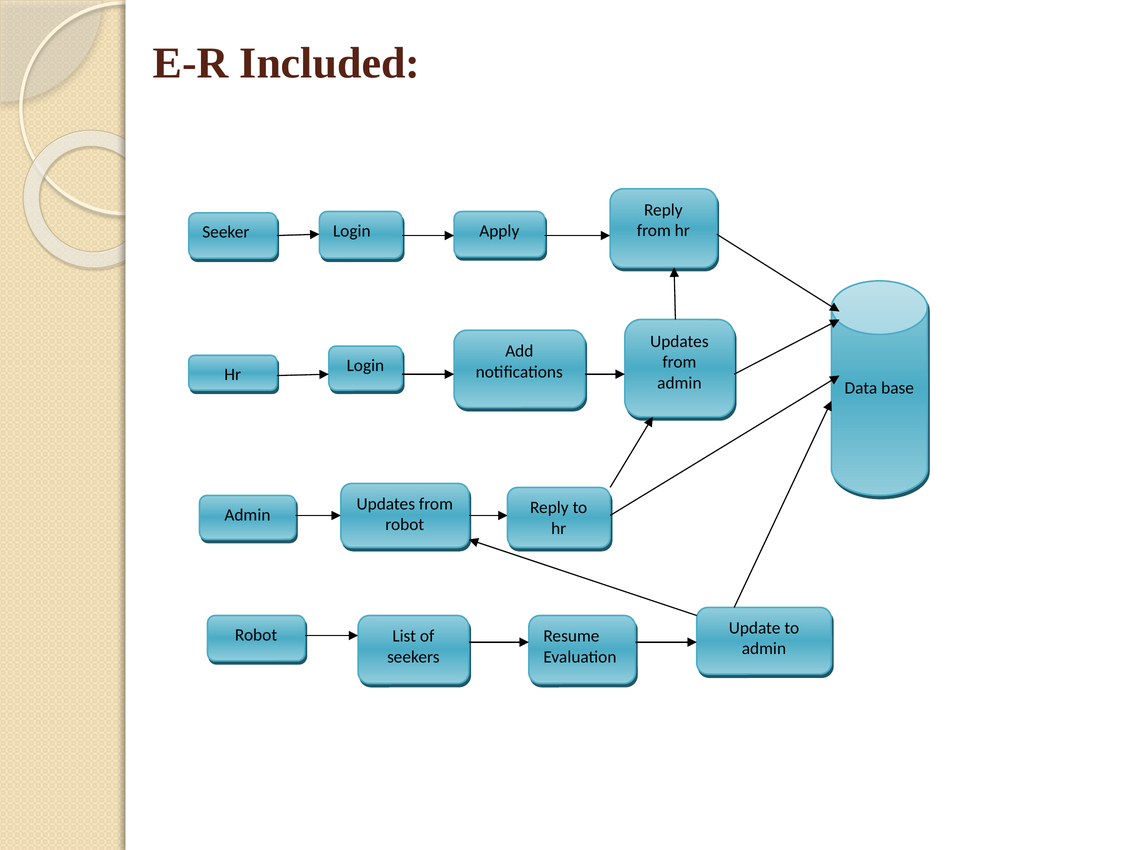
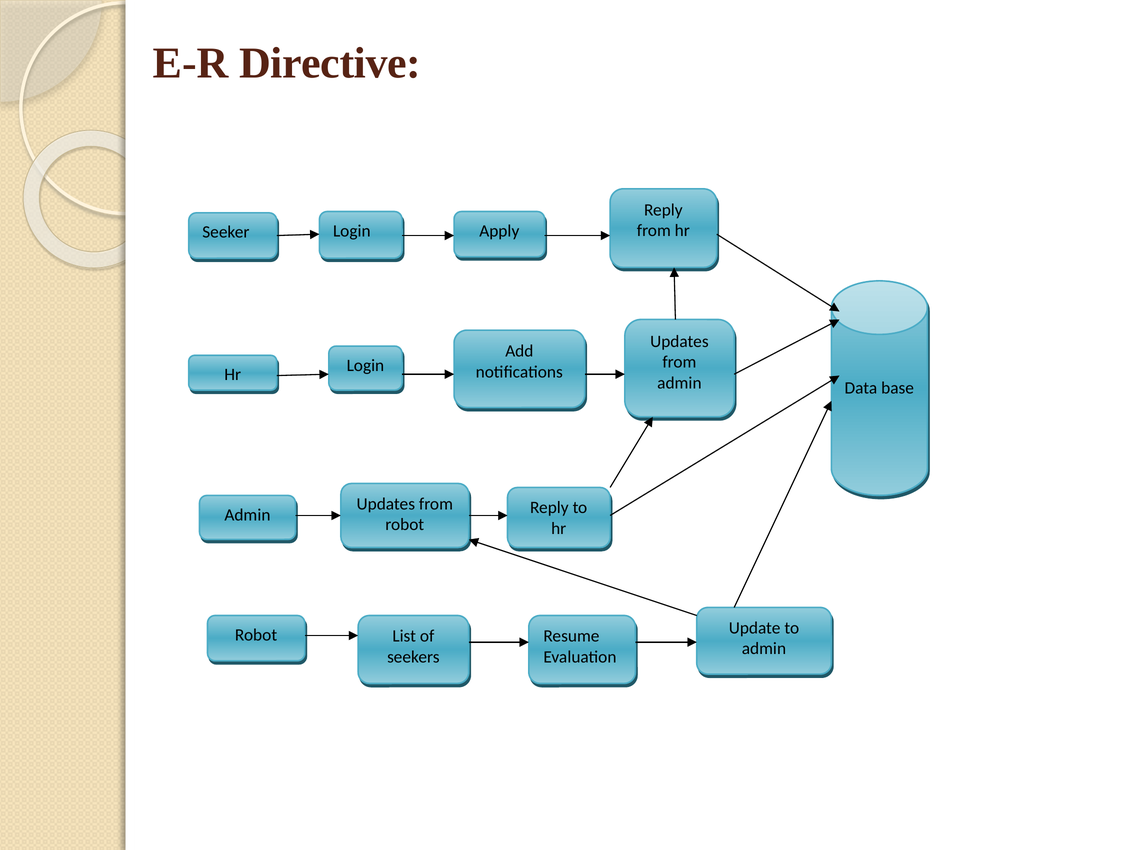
Included: Included -> Directive (330, 63)
